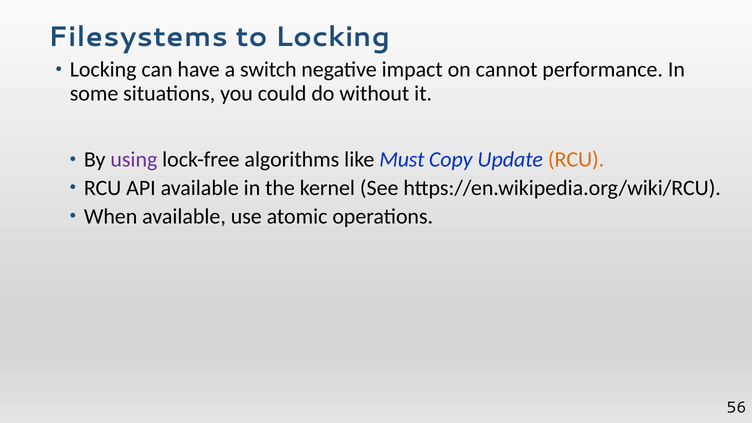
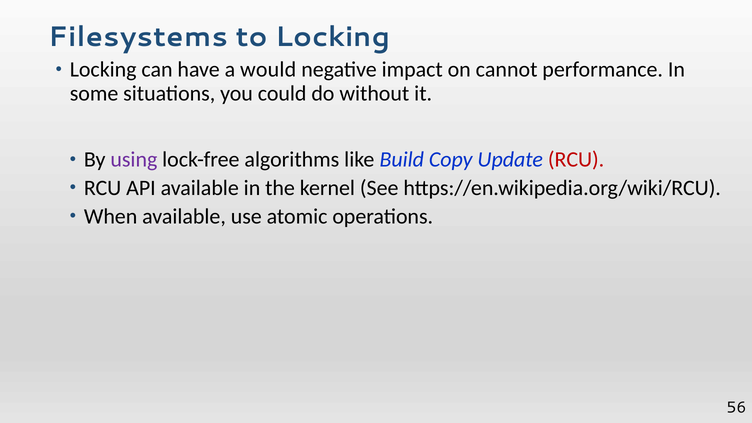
switch: switch -> would (268, 70)
Must: Must -> Build (402, 160)
RCU colour: orange -> red (576, 160)
